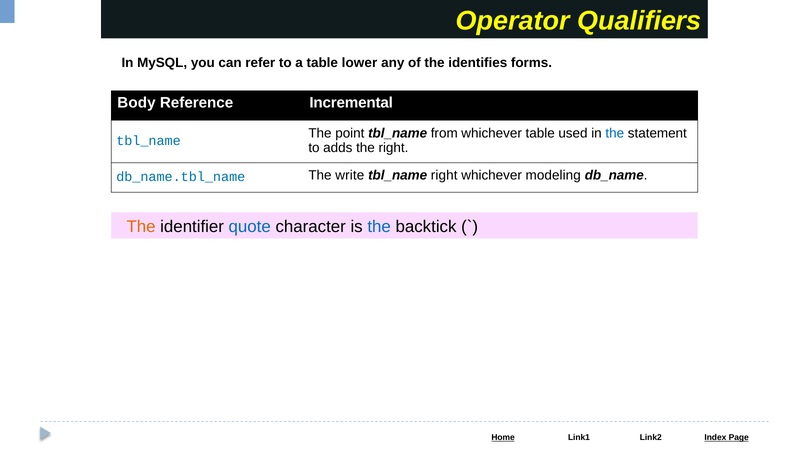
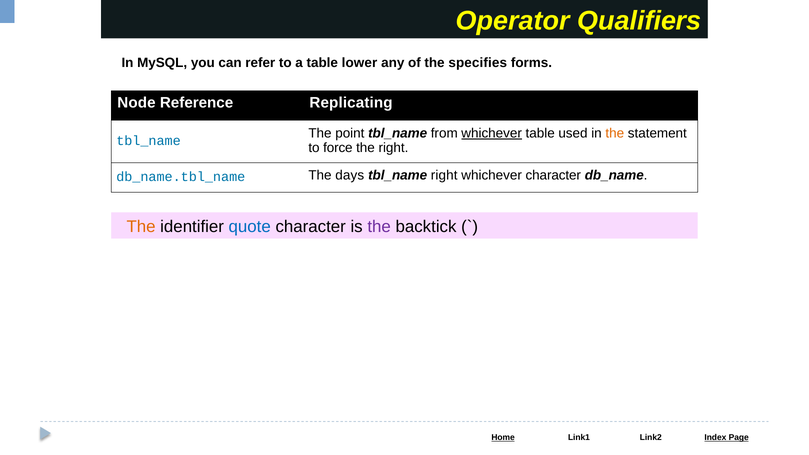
identifies: identifies -> specifies (478, 63)
Body: Body -> Node (136, 103)
Incremental: Incremental -> Replicating (351, 103)
whichever underline: none -> present (492, 133)
the colour: blue -> orange (615, 133)
adds: adds -> force (338, 148)
write: write -> days (350, 176)
whichever modeling: modeling -> character (553, 176)
the colour: blue -> purple (379, 227)
